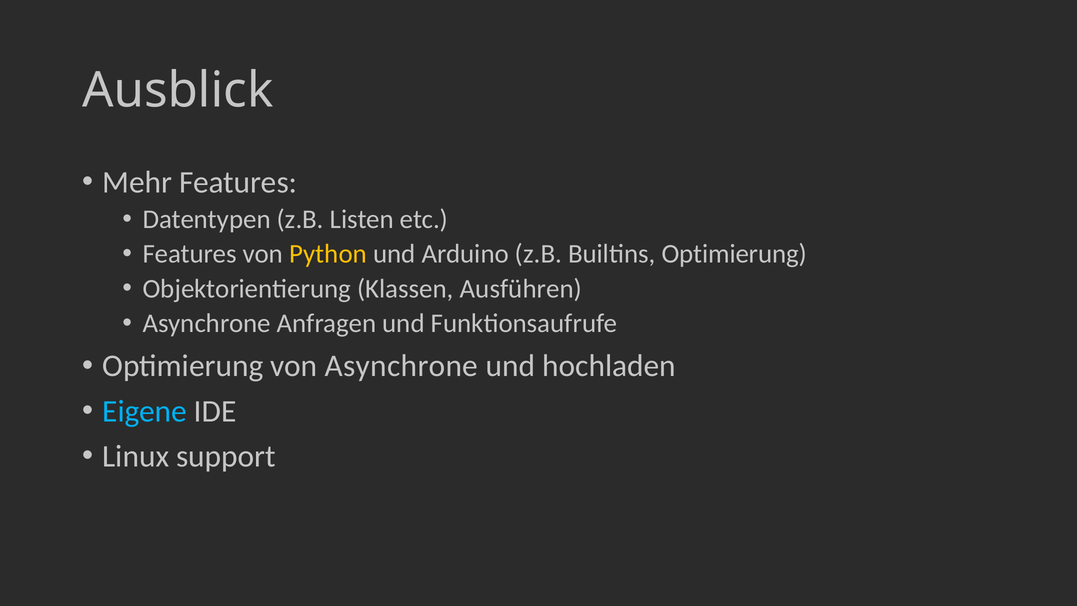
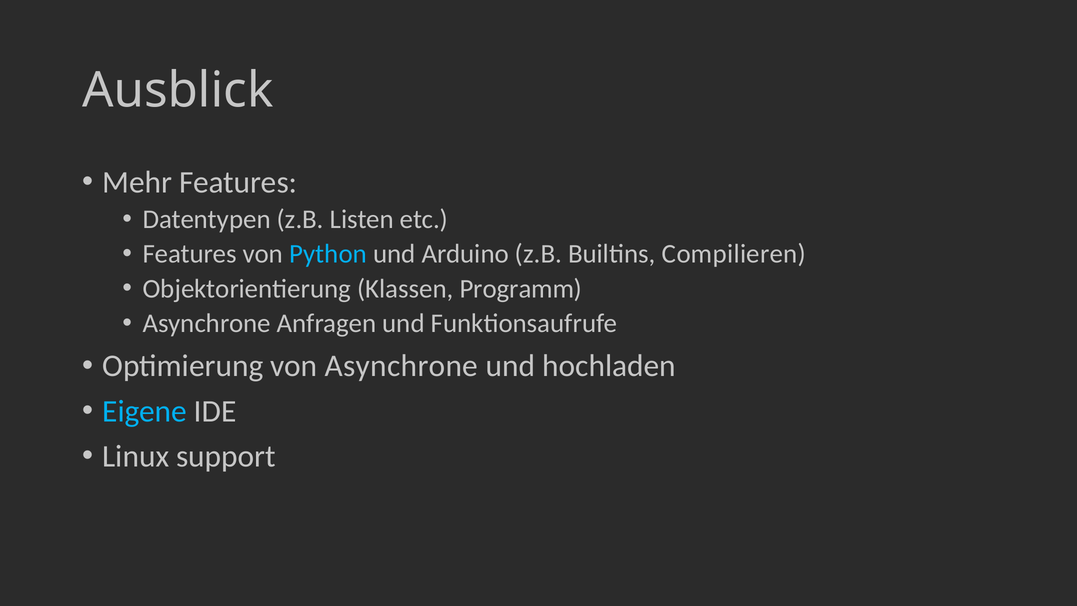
Python colour: yellow -> light blue (328, 254)
Builtins Optimierung: Optimierung -> Compilieren (734, 254)
Ausführen: Ausführen -> Programm (521, 289)
